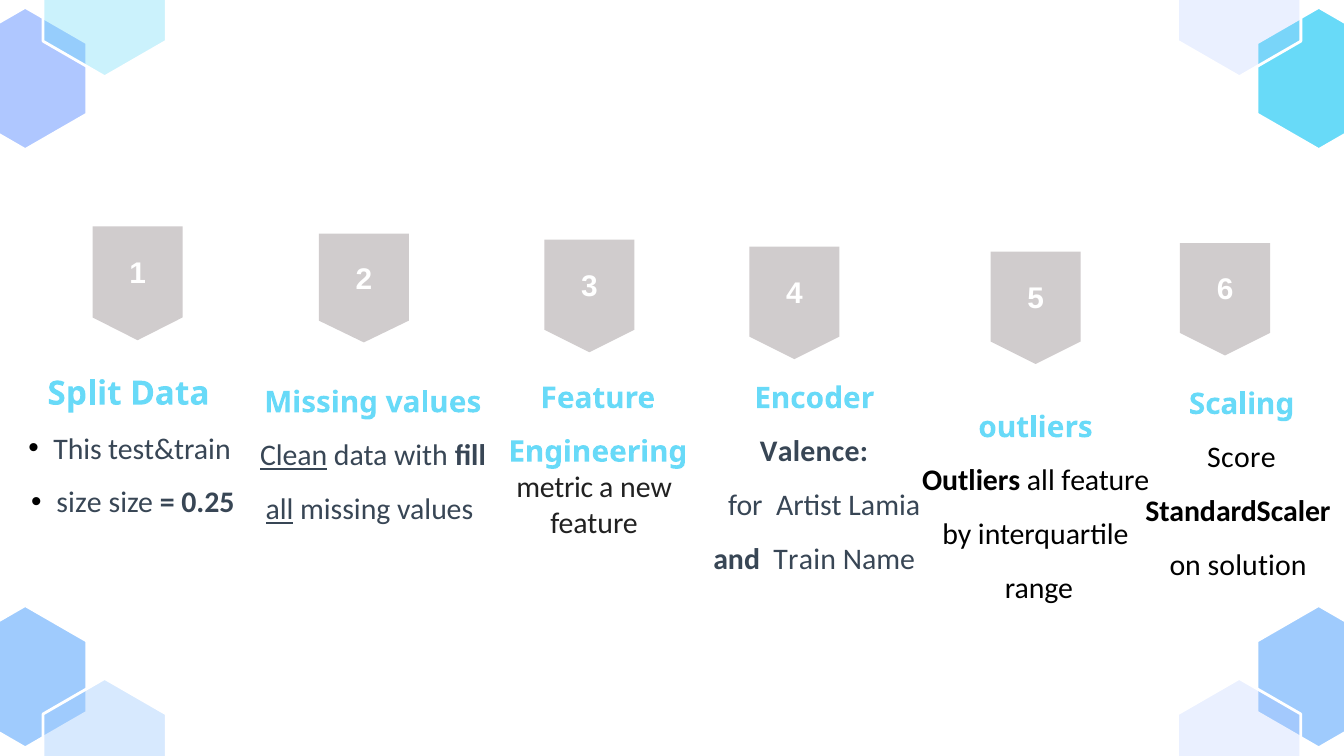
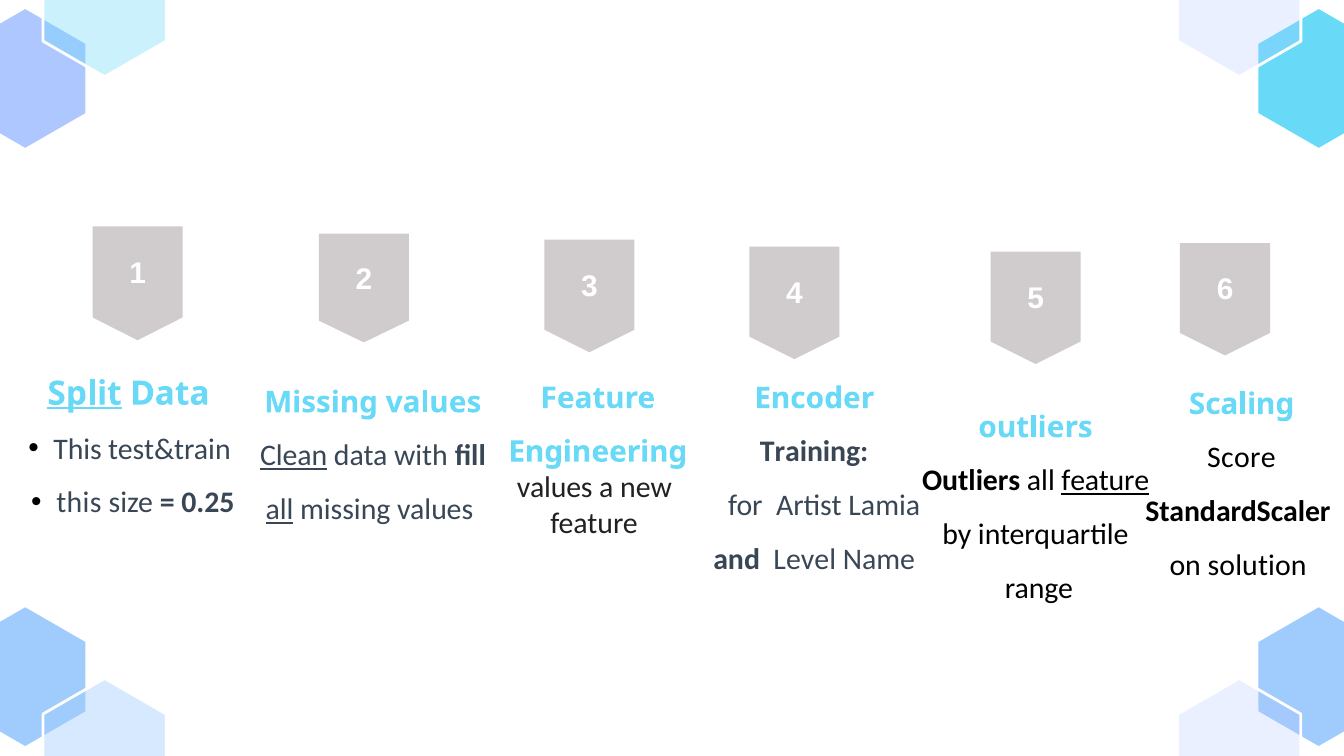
Split underline: none -> present (85, 394)
Valence: Valence -> Training (814, 452)
feature underline: none -> present (1105, 481)
metric: metric -> values (555, 488)
size: size -> this (79, 503)
Train: Train -> Level (805, 559)
